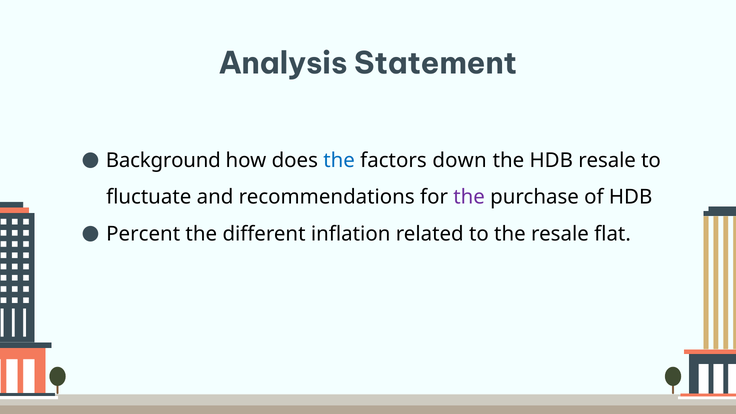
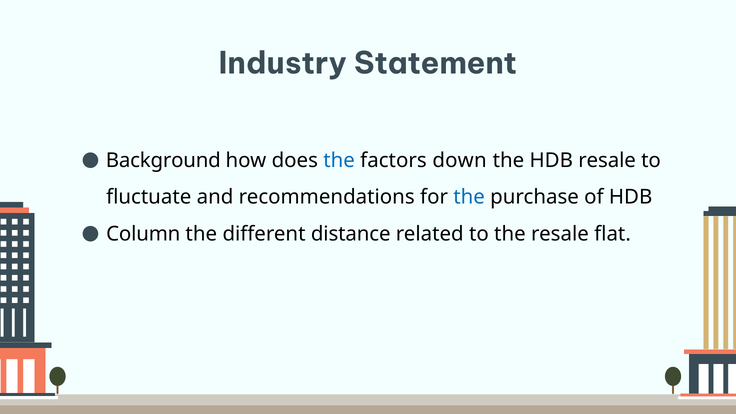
Analysis: Analysis -> Industry (283, 64)
the colour: purple -> blue (469, 197)
Percent: Percent -> Column (143, 234)
inflation: inflation -> distance (351, 234)
